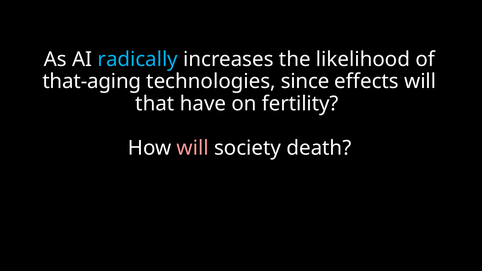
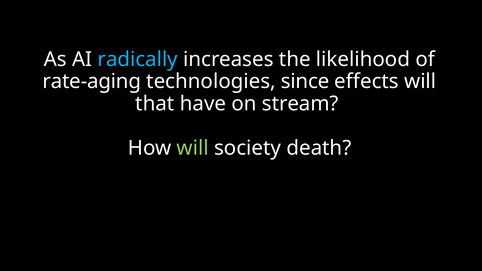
that-aging: that-aging -> rate-aging (92, 82)
fertility: fertility -> stream (300, 104)
will colour: pink -> light green (193, 148)
